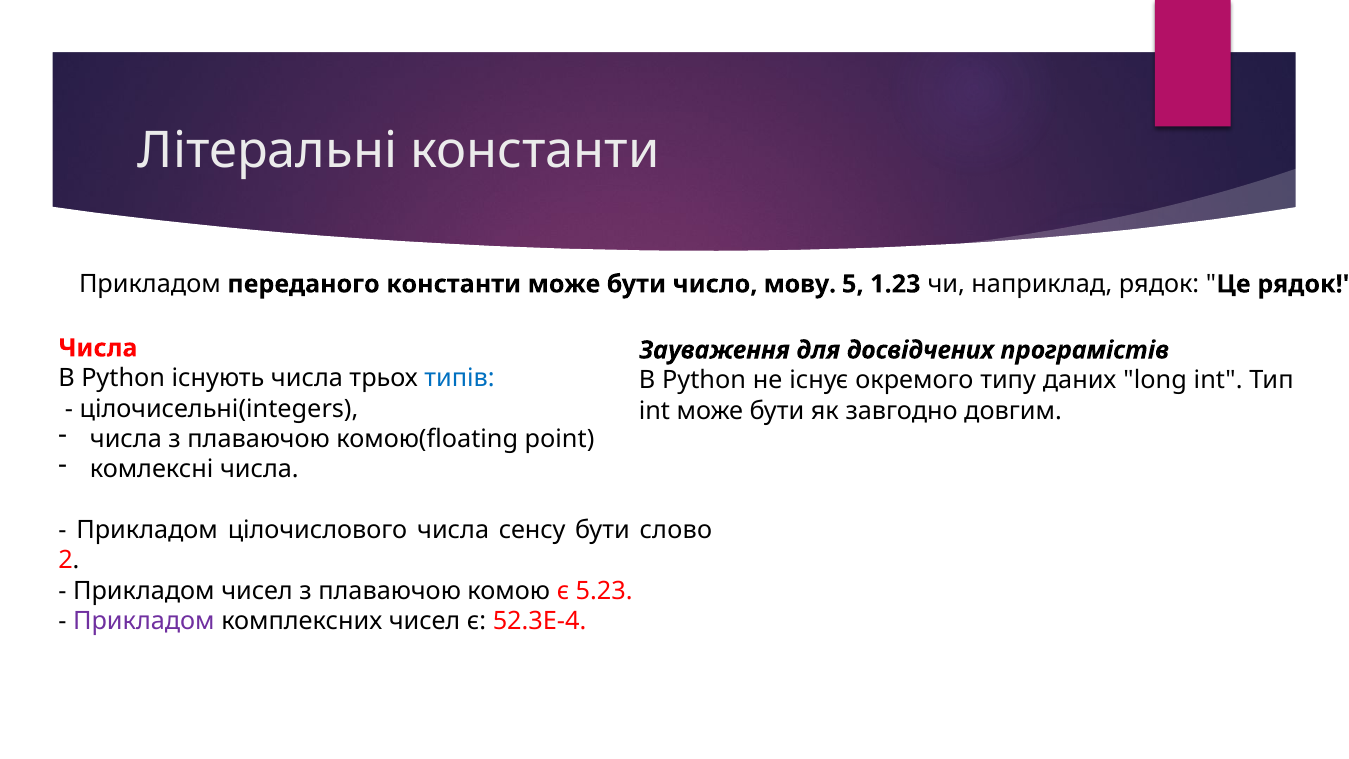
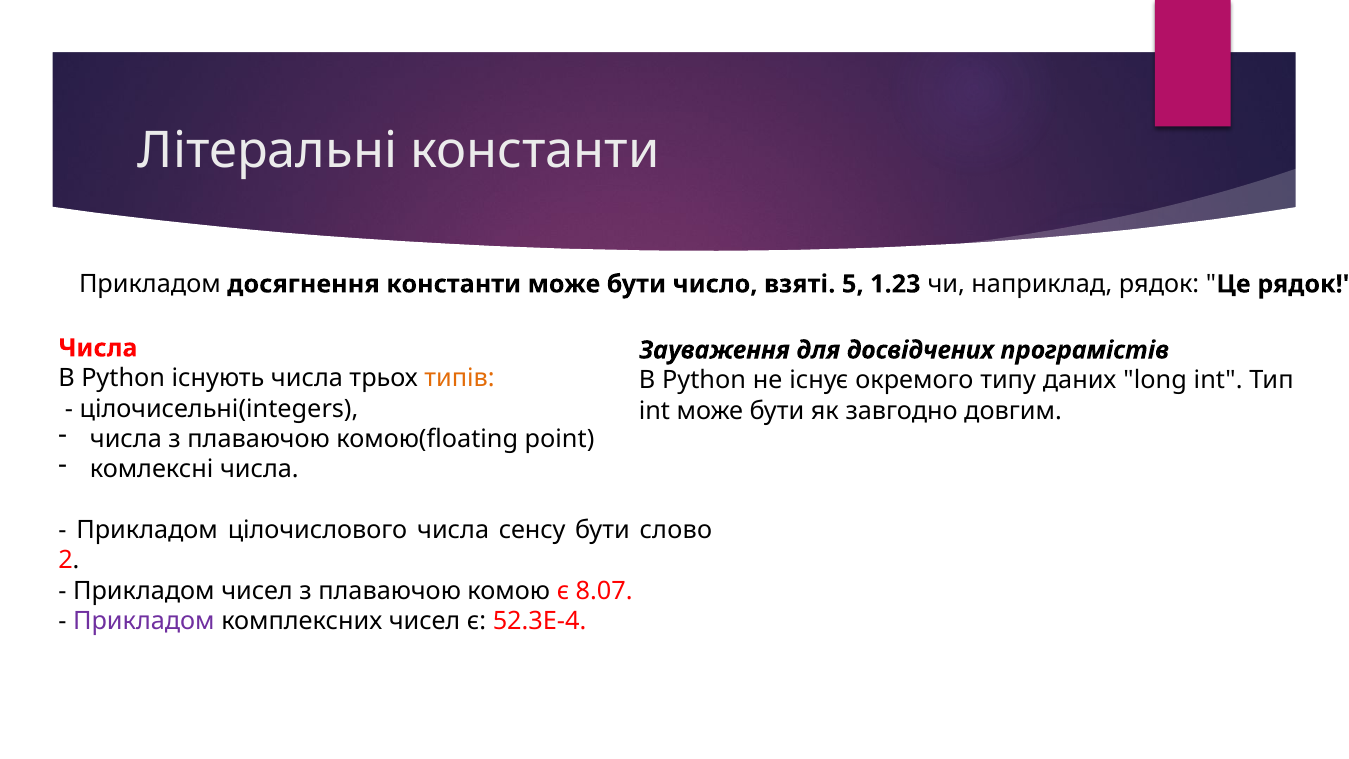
переданого: переданого -> досягнення (303, 284)
мову: мову -> взяті (800, 284)
типів colour: blue -> orange (460, 378)
5.23: 5.23 -> 8.07 (604, 591)
